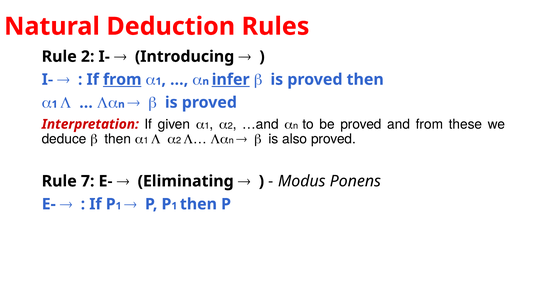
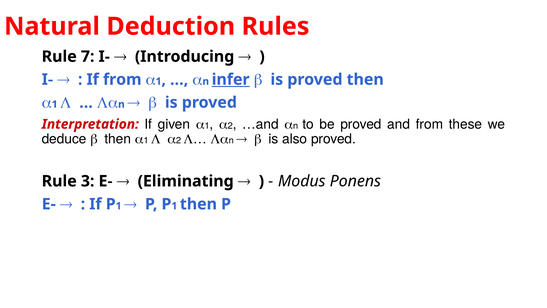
Rule 2: 2 -> 7 (88, 56)
from underline: present -> none (122, 79)
7: 7 -> 3 (88, 181)
